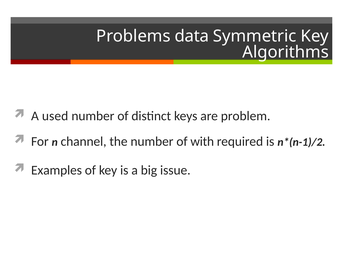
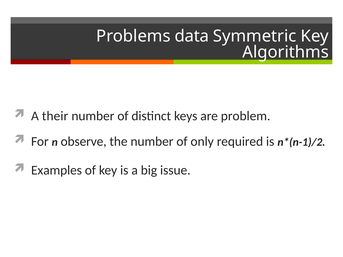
used: used -> their (55, 116)
channel: channel -> observe (84, 142)
with: with -> only (202, 142)
